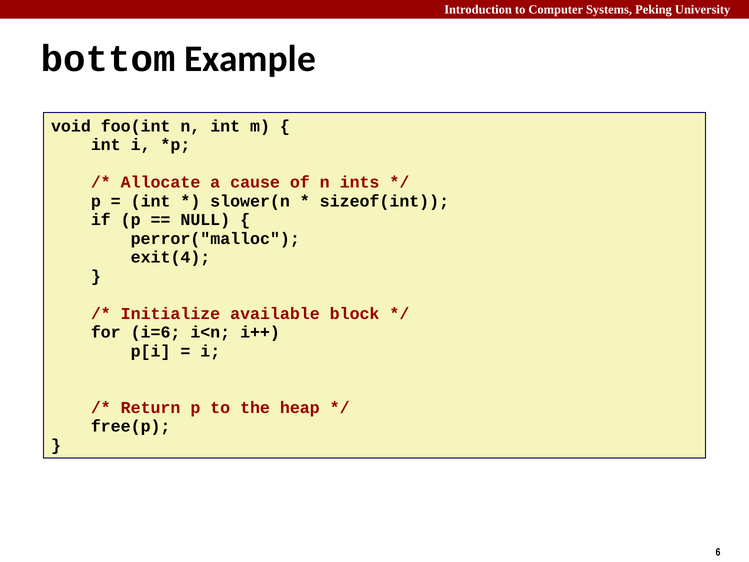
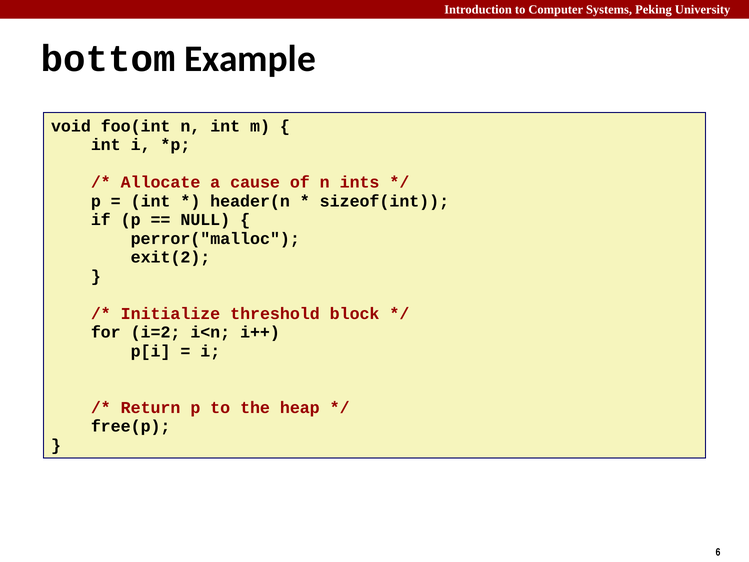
slower(n: slower(n -> header(n (250, 201)
exit(4: exit(4 -> exit(2 (171, 257)
available: available -> threshold (275, 314)
i=6: i=6 -> i=2 (156, 332)
